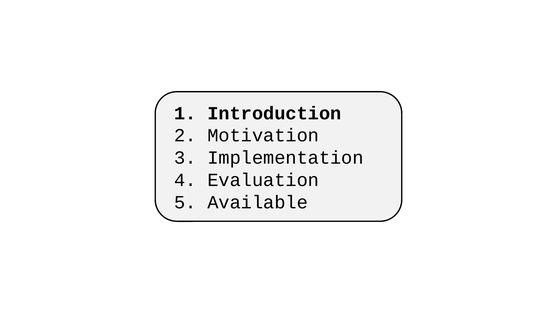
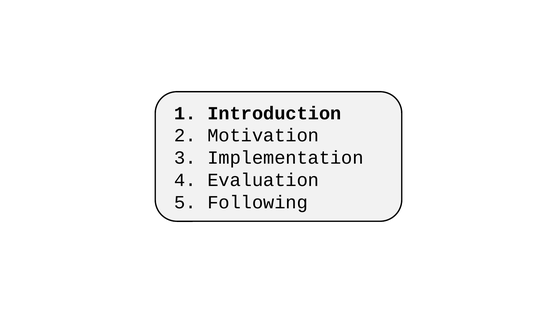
Available: Available -> Following (258, 202)
